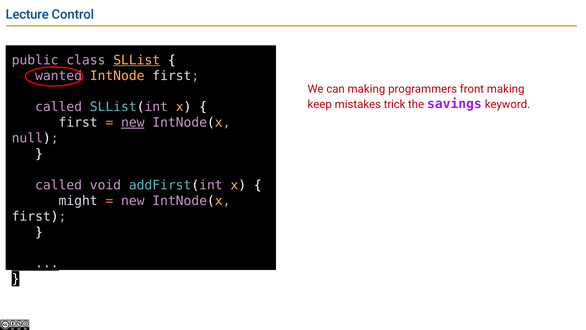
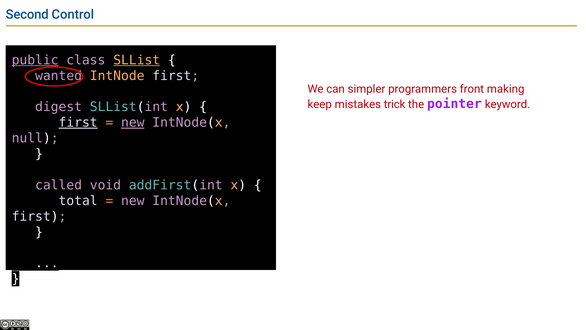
Lecture: Lecture -> Second (27, 15)
public underline: none -> present (35, 60)
can making: making -> simpler (366, 89)
savings: savings -> pointer (454, 104)
called: called -> digest (59, 107)
first underline: none -> present (78, 122)
might: might -> total (78, 201)
